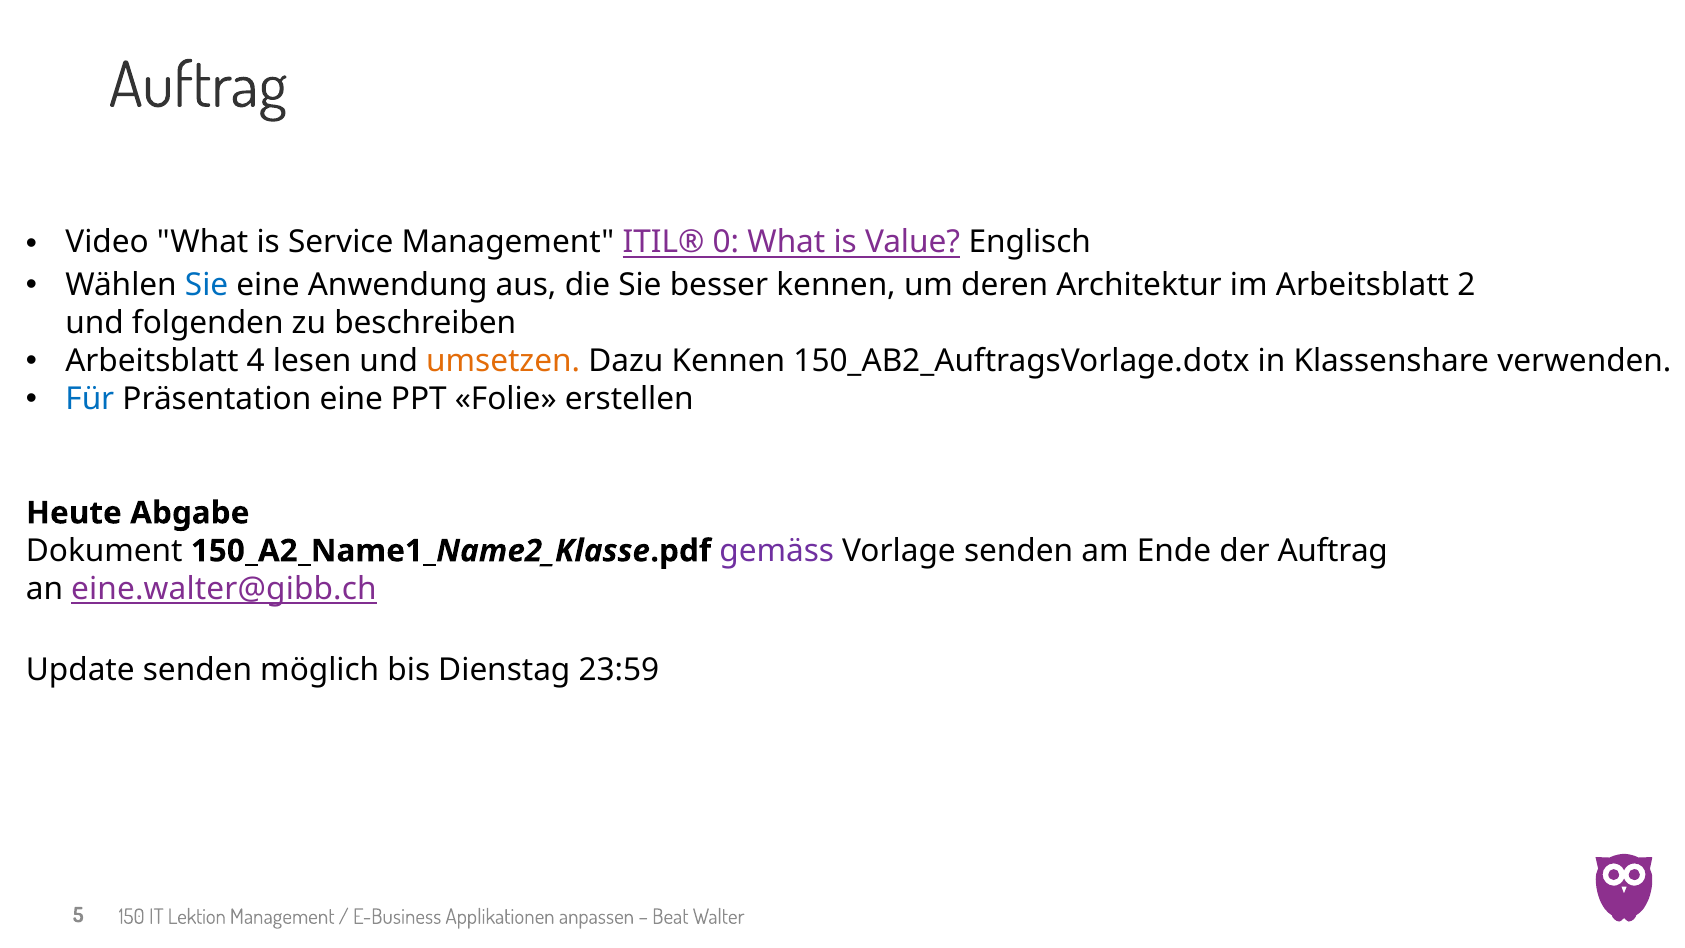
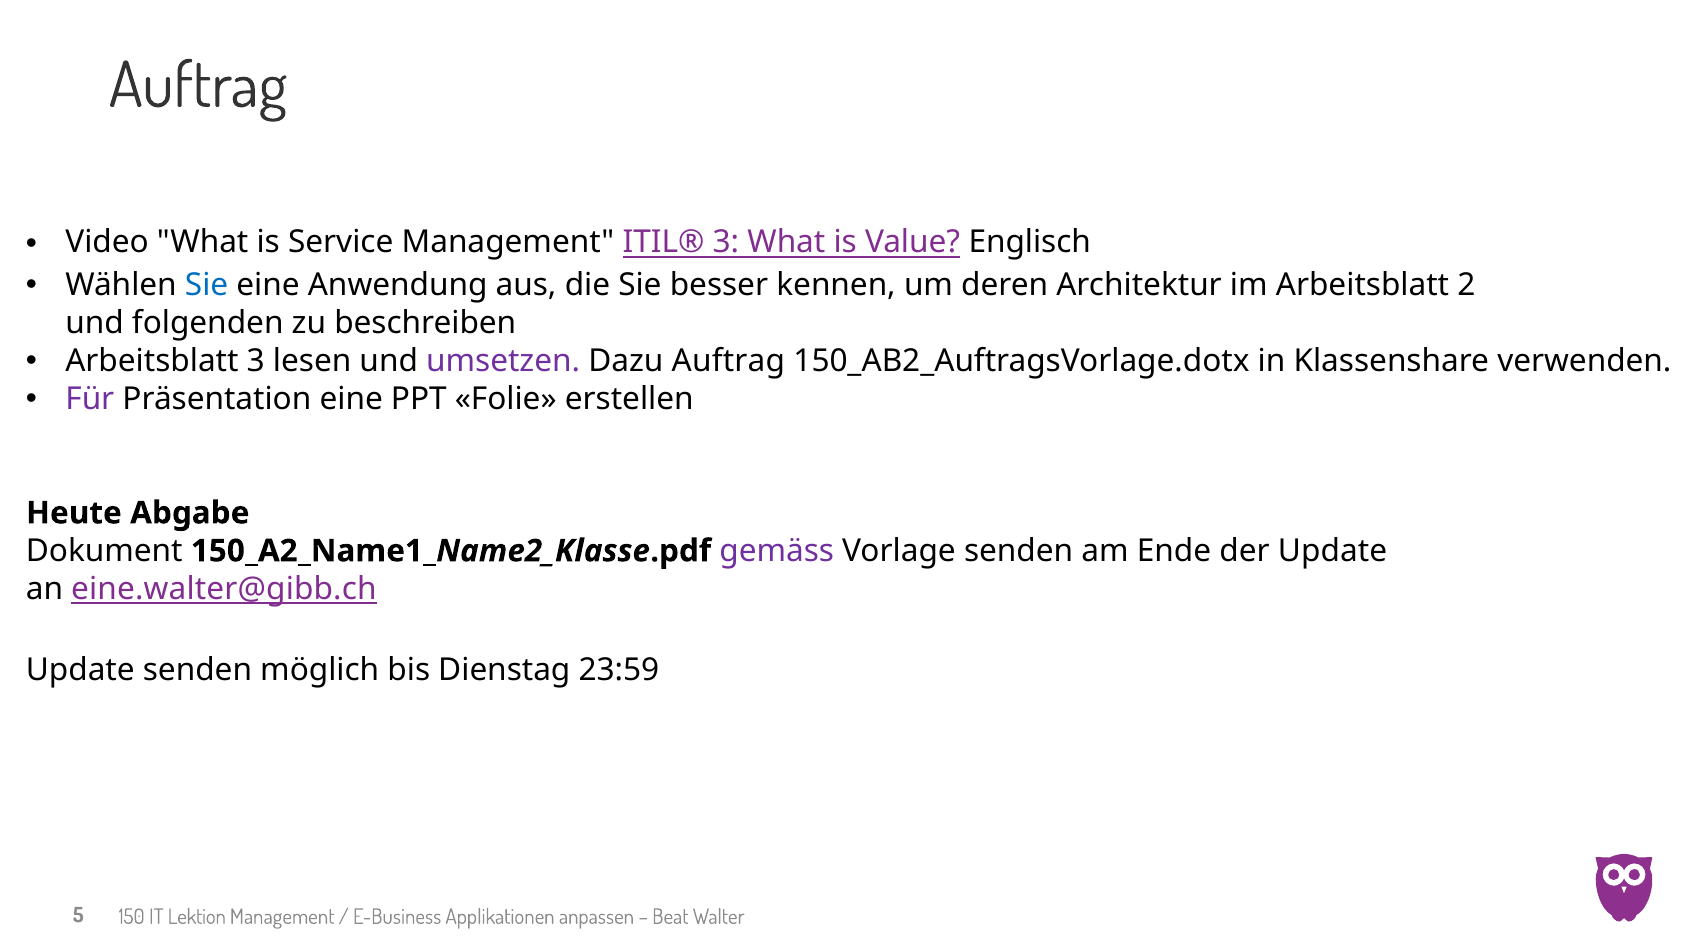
ITIL® 0: 0 -> 3 (726, 242)
Arbeitsblatt 4: 4 -> 3 (256, 361)
umsetzen colour: orange -> purple (503, 361)
Dazu Kennen: Kennen -> Auftrag (728, 361)
Für colour: blue -> purple (90, 399)
der Auftrag: Auftrag -> Update (1333, 551)
